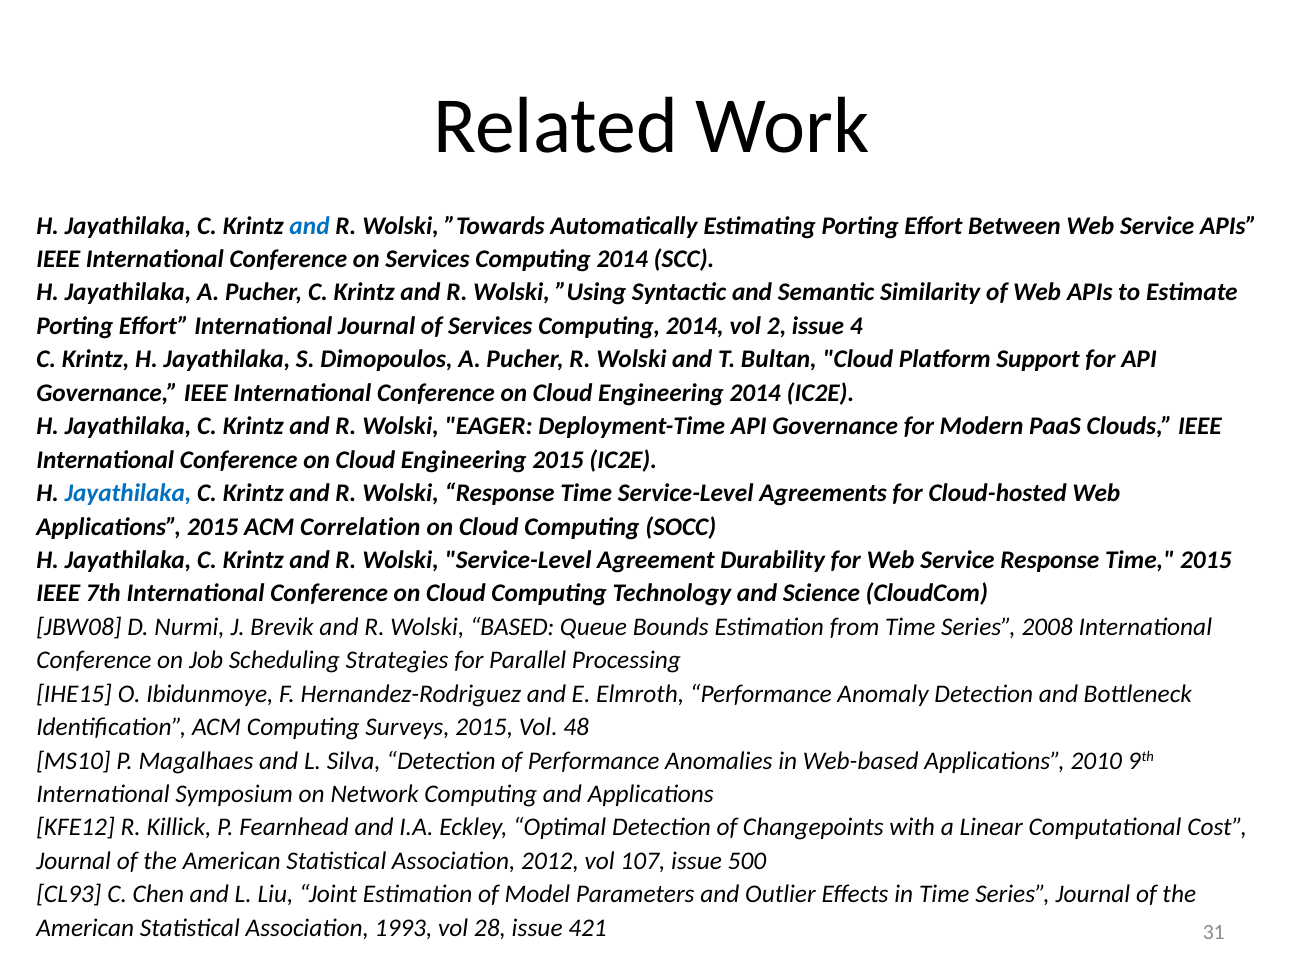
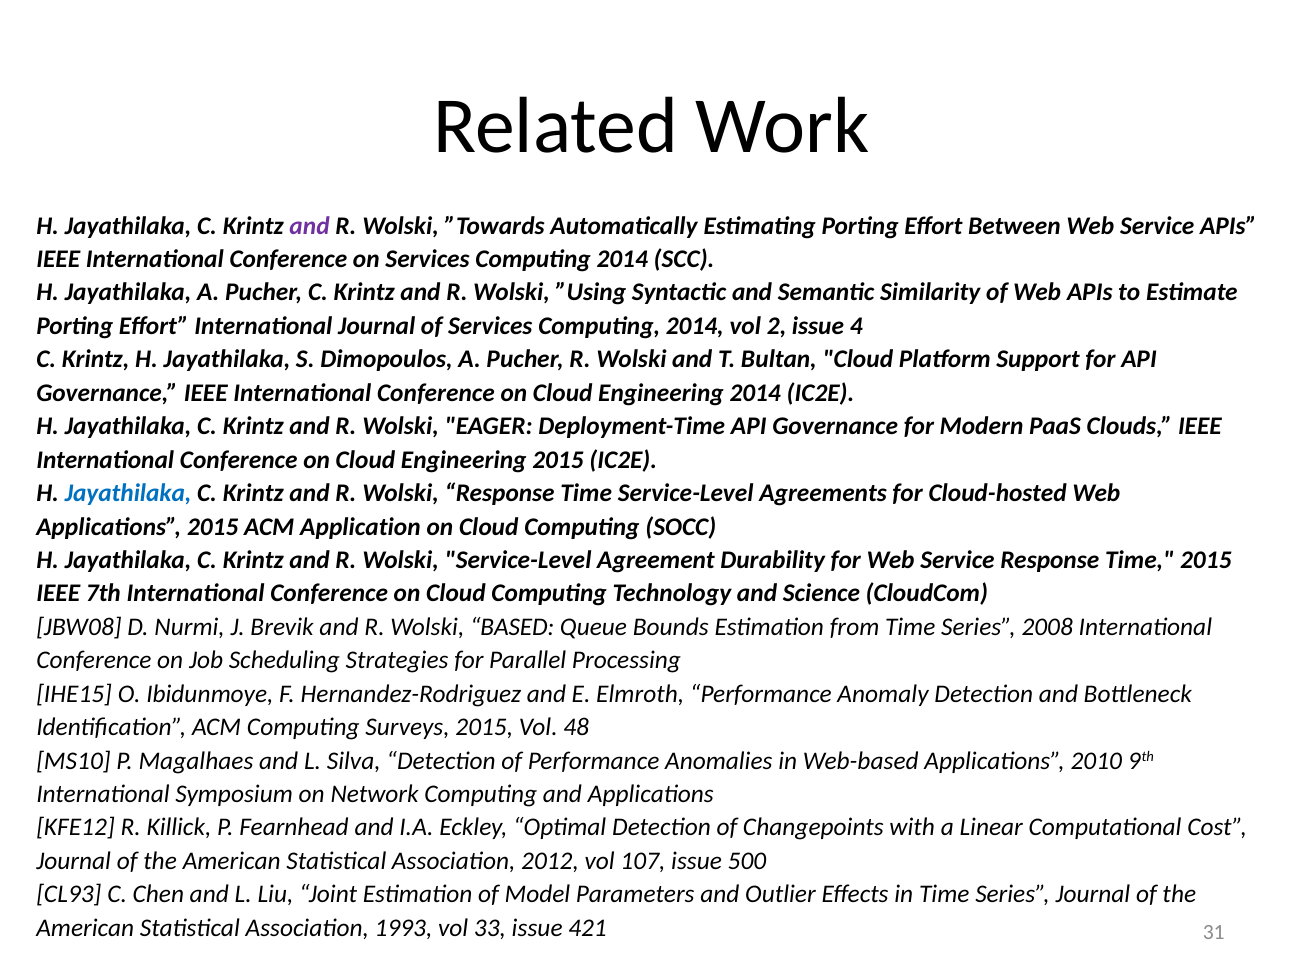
and colour: blue -> purple (310, 226)
Correlation: Correlation -> Application (360, 527)
28: 28 -> 33 (490, 928)
